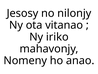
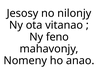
iriko: iriko -> feno (57, 37)
